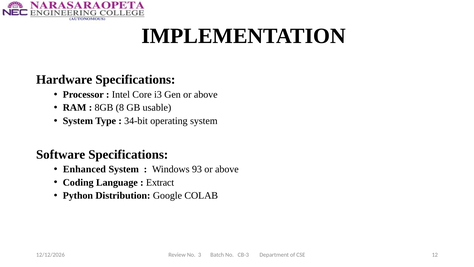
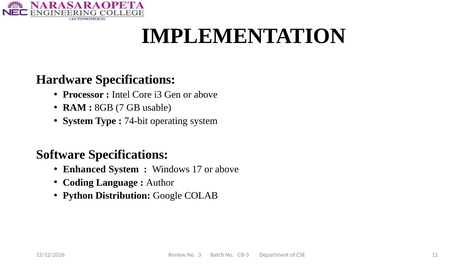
8: 8 -> 7 (120, 108)
34-bit: 34-bit -> 74-bit (136, 121)
93: 93 -> 17 (197, 169)
Extract: Extract -> Author (160, 182)
